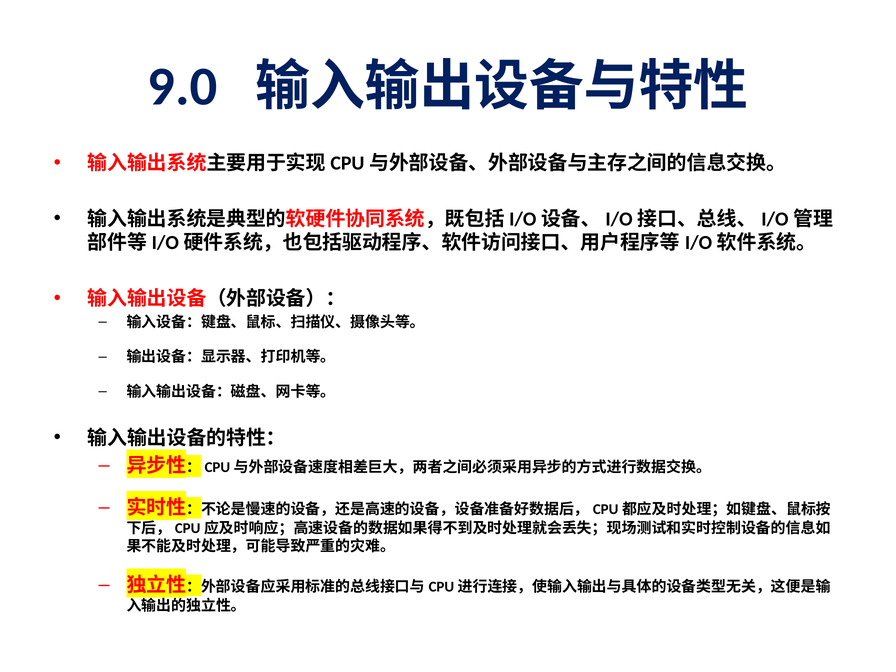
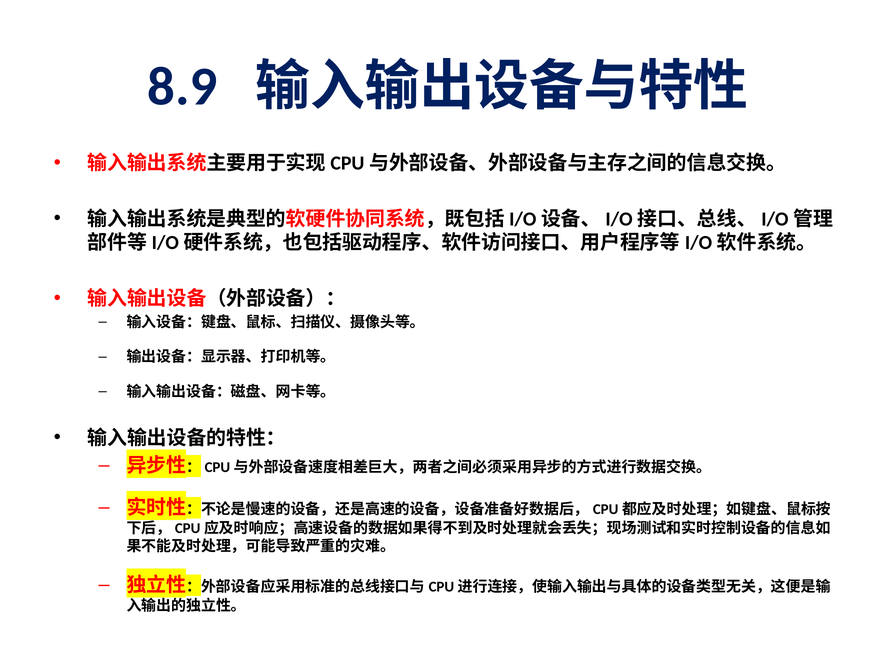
9.0: 9.0 -> 8.9 (182, 87)
